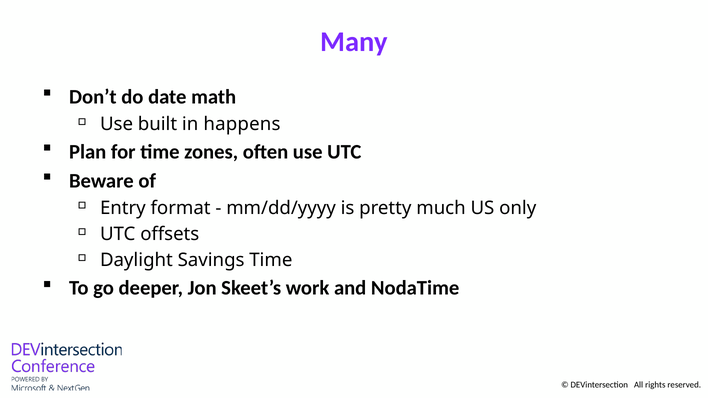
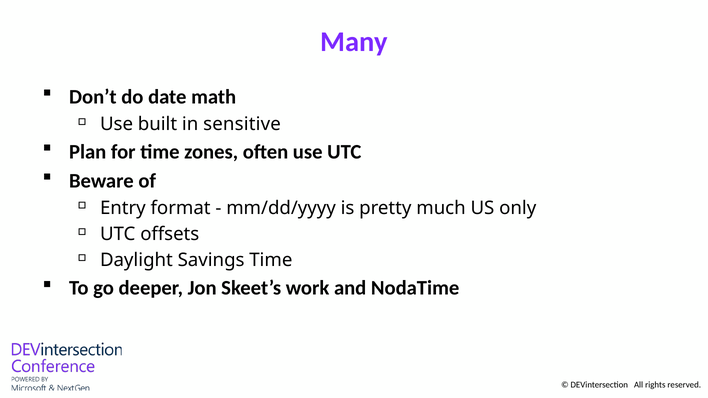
happens: happens -> sensitive (242, 124)
